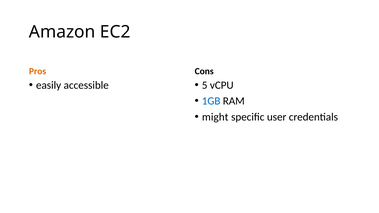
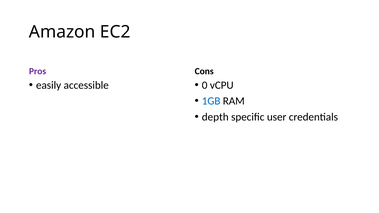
Pros colour: orange -> purple (38, 71)
5: 5 -> 0 (205, 85)
might: might -> depth (215, 117)
